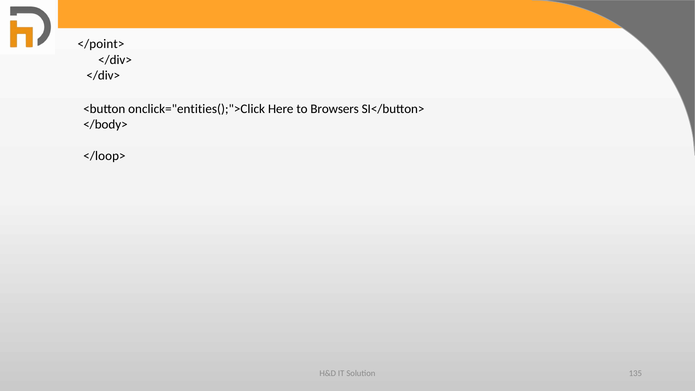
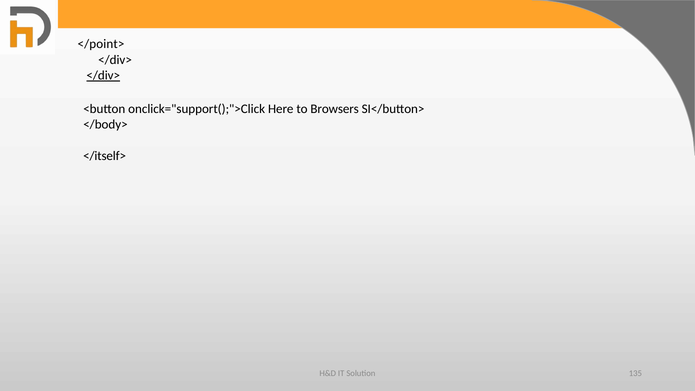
</div> underline: none -> present (103, 75)
onclick="entities();">Click: onclick="entities();">Click -> onclick="support();">Click (197, 109)
</loop>: </loop> -> </itself> (105, 156)
